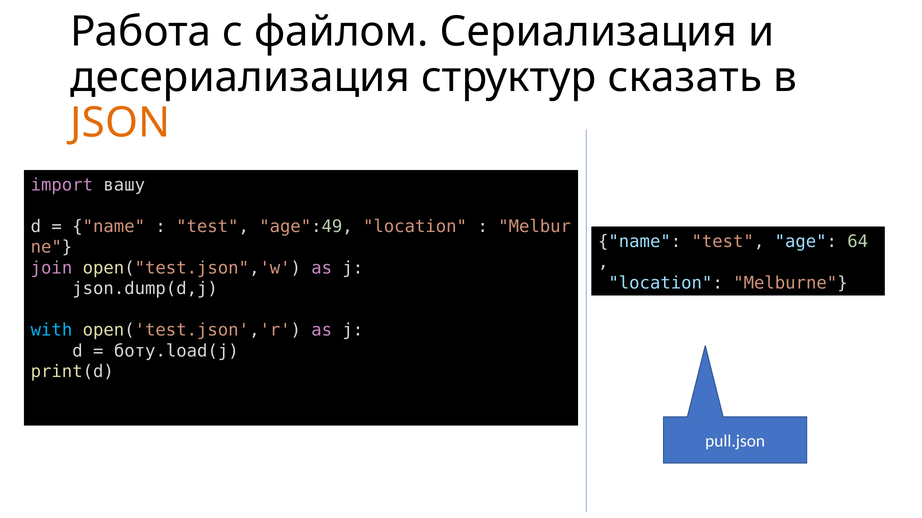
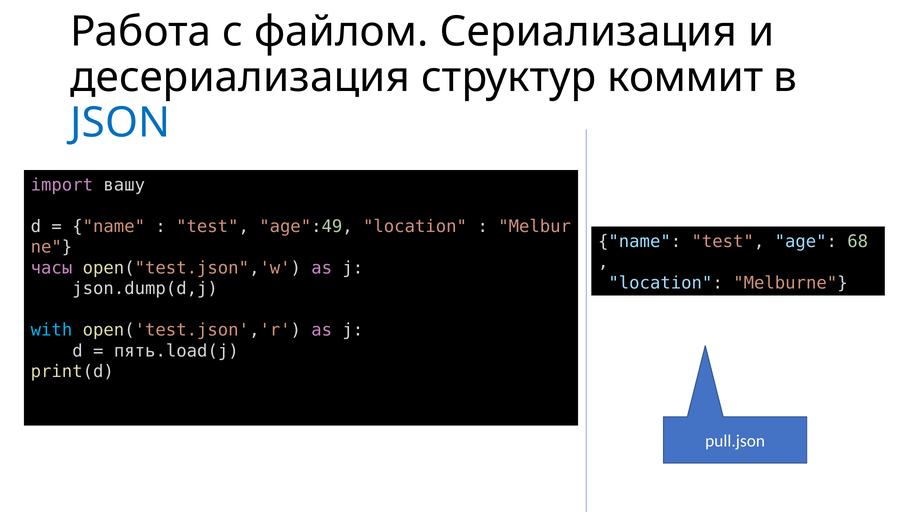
сказать: сказать -> коммит (685, 77)
JSON colour: orange -> blue (120, 123)
64: 64 -> 68 (858, 242)
join: join -> часы (52, 268)
боту.load(j: боту.load(j -> пять.load(j (176, 351)
